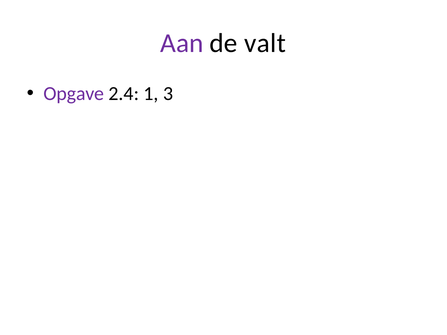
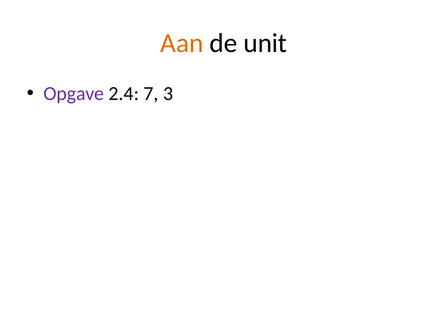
Aan colour: purple -> orange (182, 43)
valt: valt -> unit (265, 43)
1: 1 -> 7 (151, 94)
